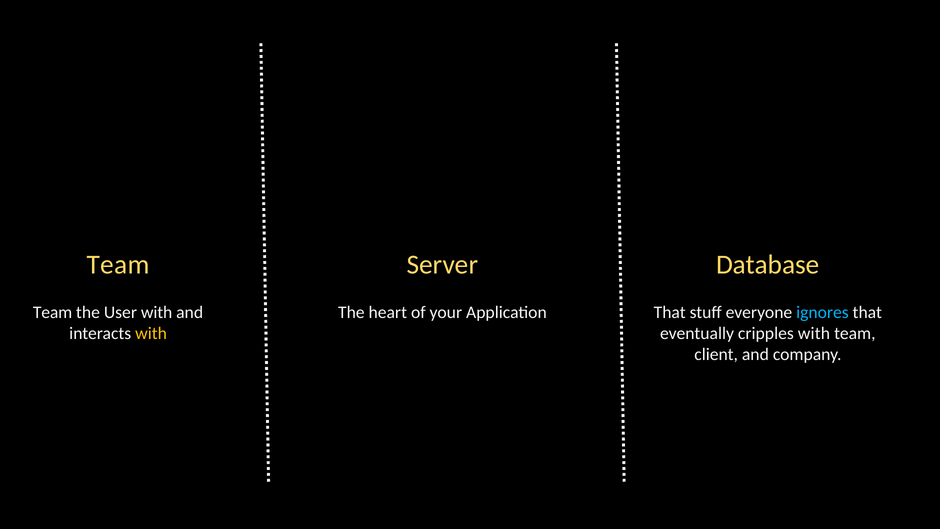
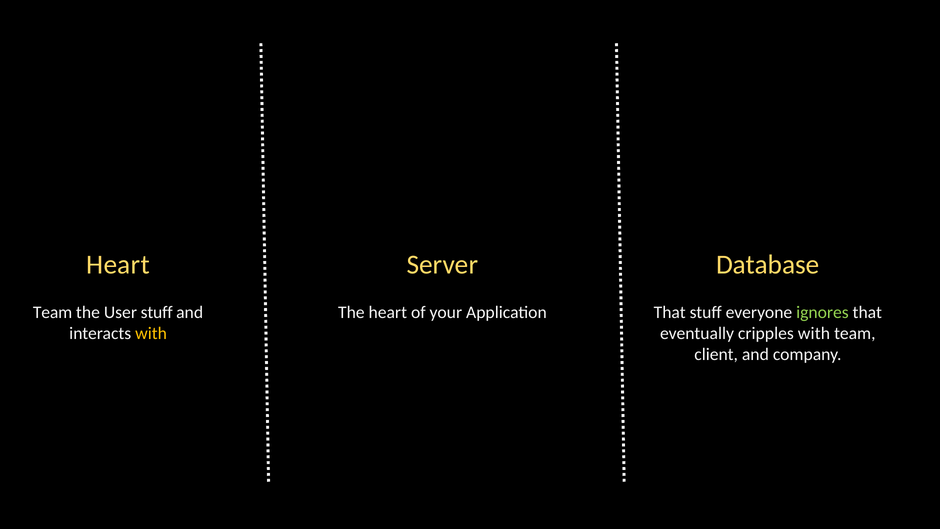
Team: Team -> Heart (118, 265)
User with: with -> stuff (157, 312)
ignores colour: light blue -> light green (822, 312)
